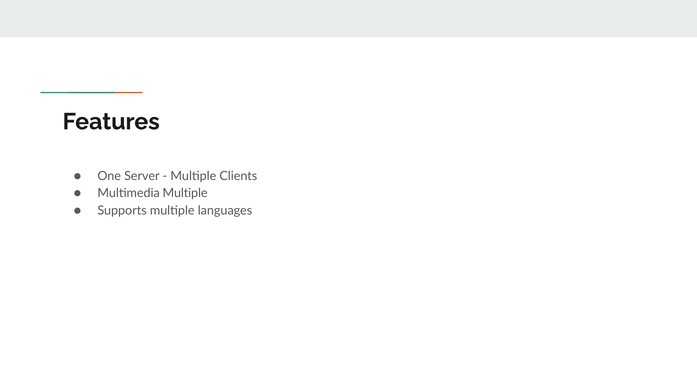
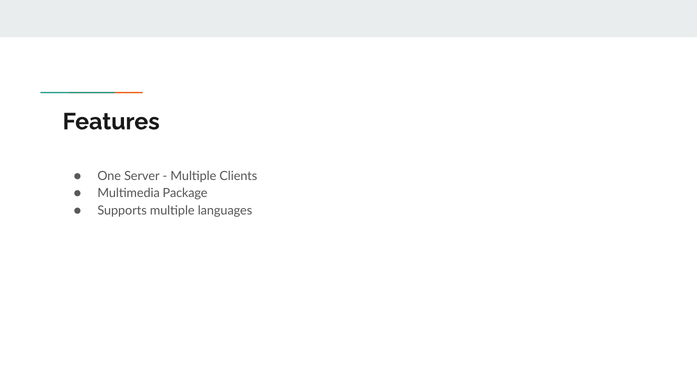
Multimedia Multiple: Multiple -> Package (185, 193)
